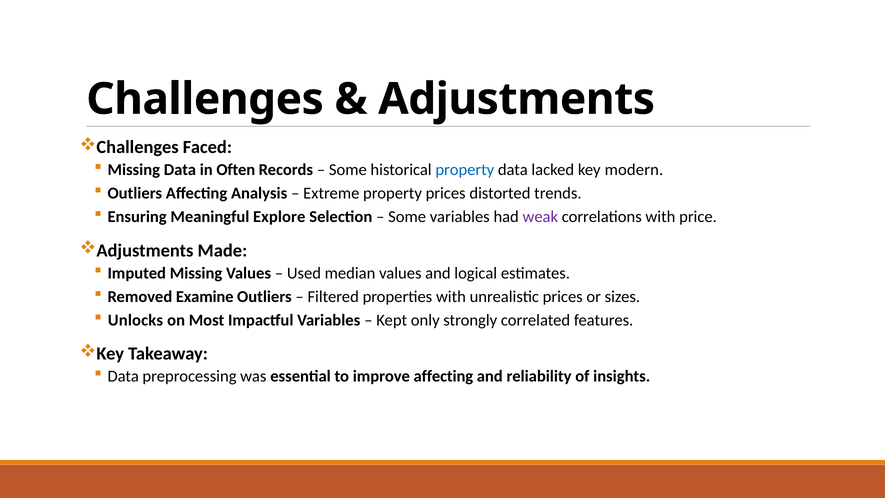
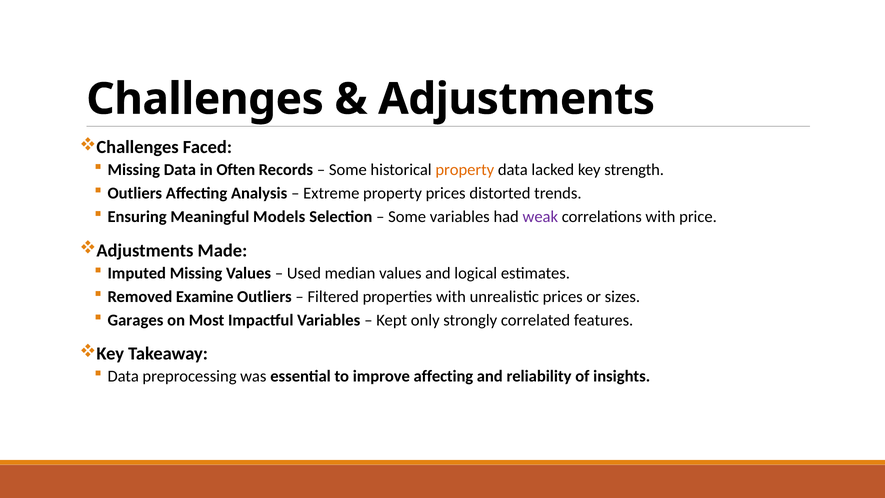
property colour: blue -> orange (465, 170)
modern: modern -> strength (634, 170)
Explore: Explore -> Models (279, 217)
Unlocks: Unlocks -> Garages (135, 320)
